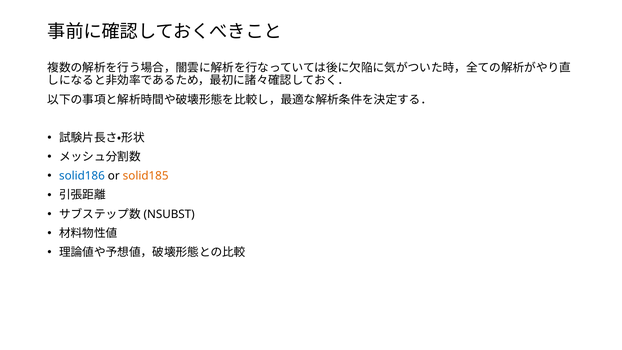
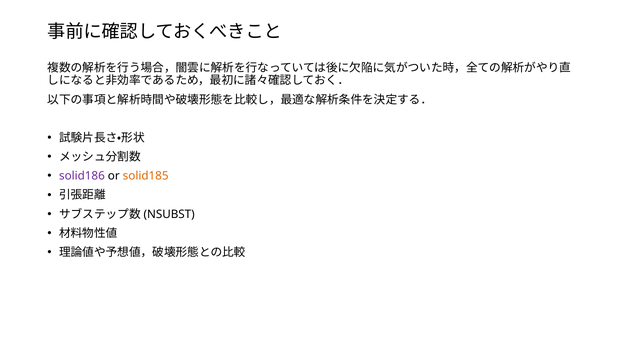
solid186 colour: blue -> purple (82, 176)
